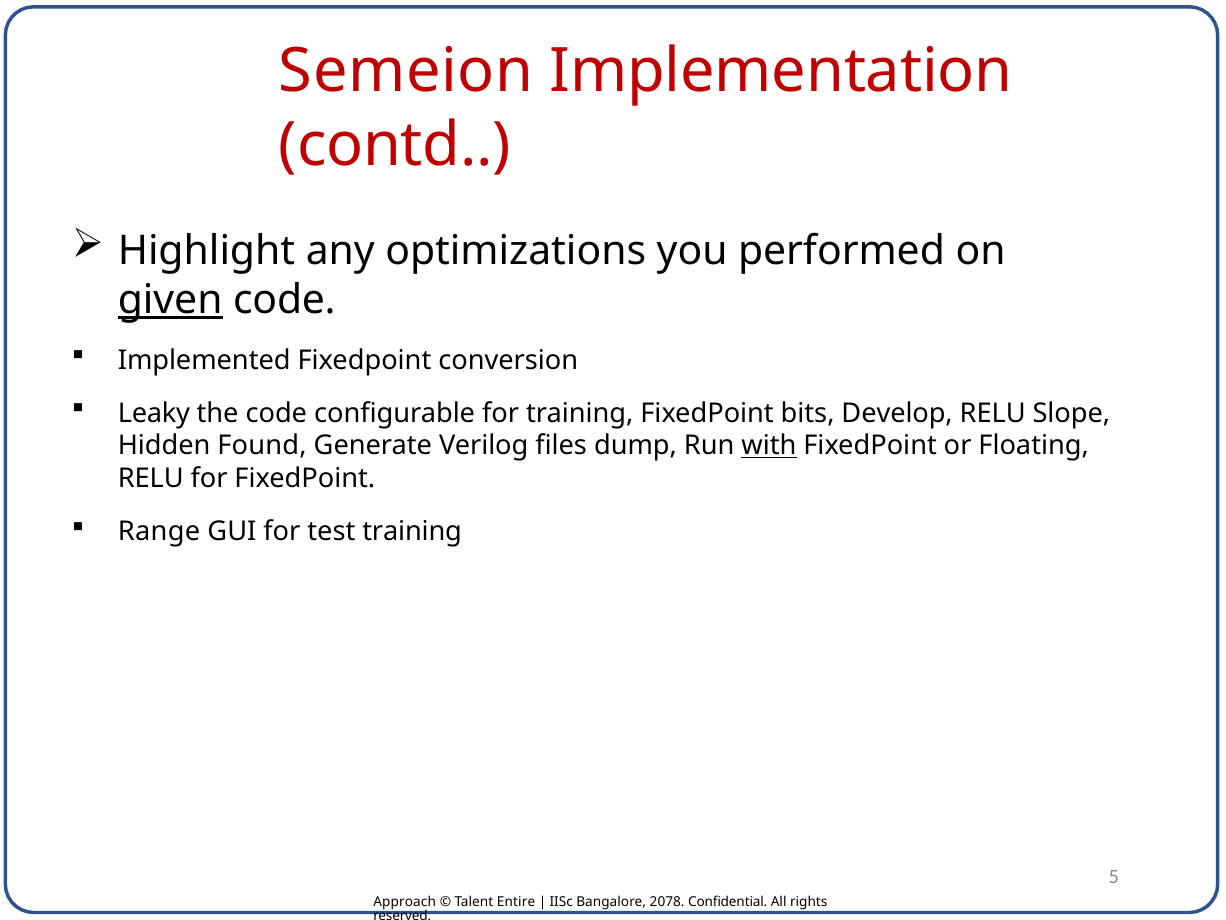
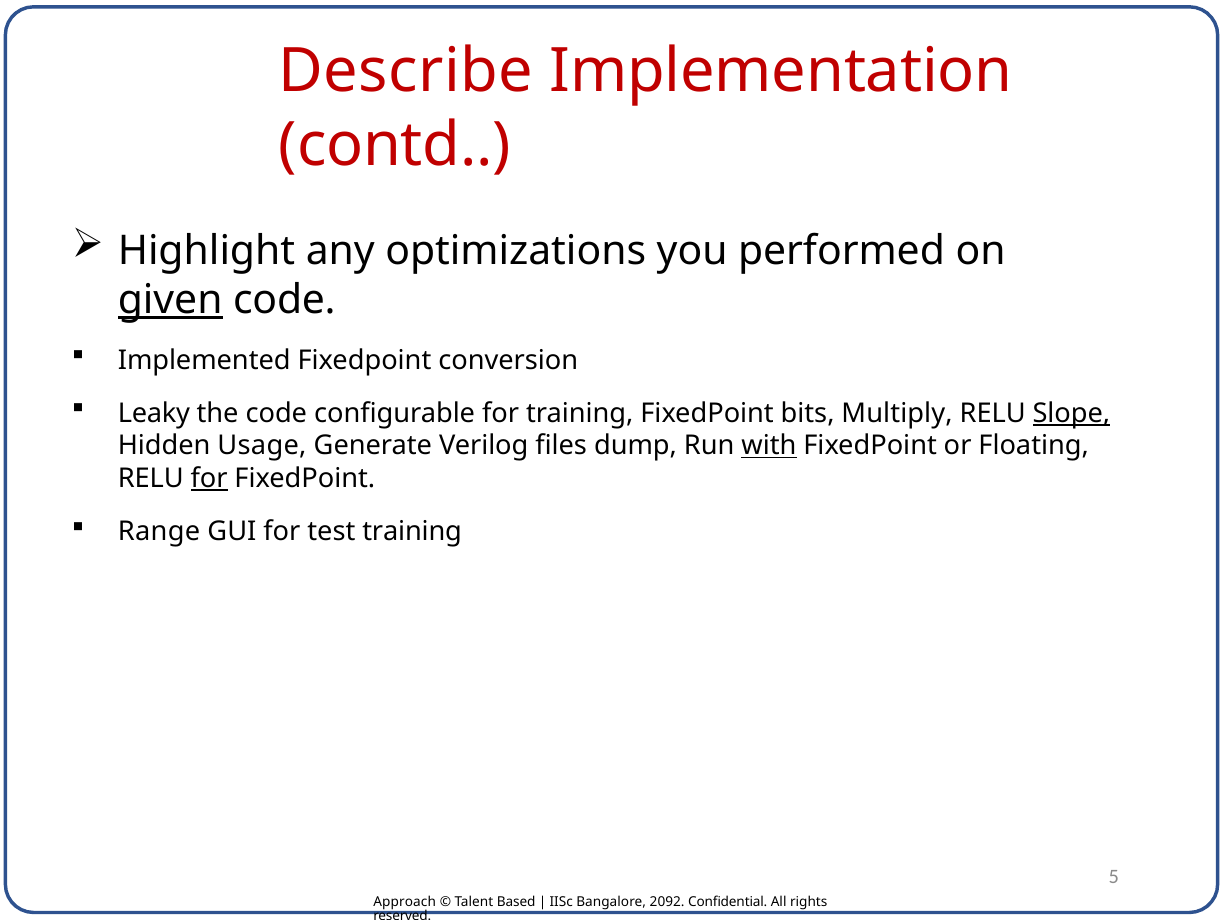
Semeion: Semeion -> Describe (406, 71)
Develop: Develop -> Multiply (897, 413)
Slope underline: none -> present (1071, 413)
Found: Found -> Usage (262, 446)
for underline: none -> present (209, 478)
Entire: Entire -> Based (516, 901)
2078: 2078 -> 2092 (667, 901)
